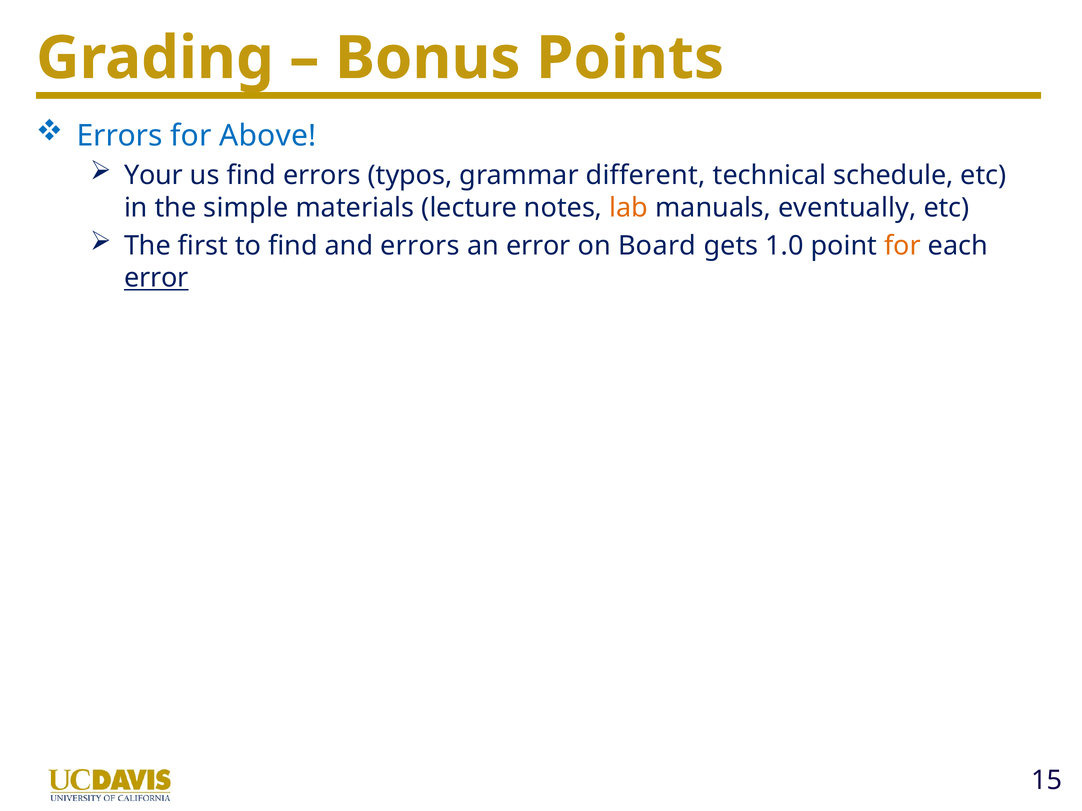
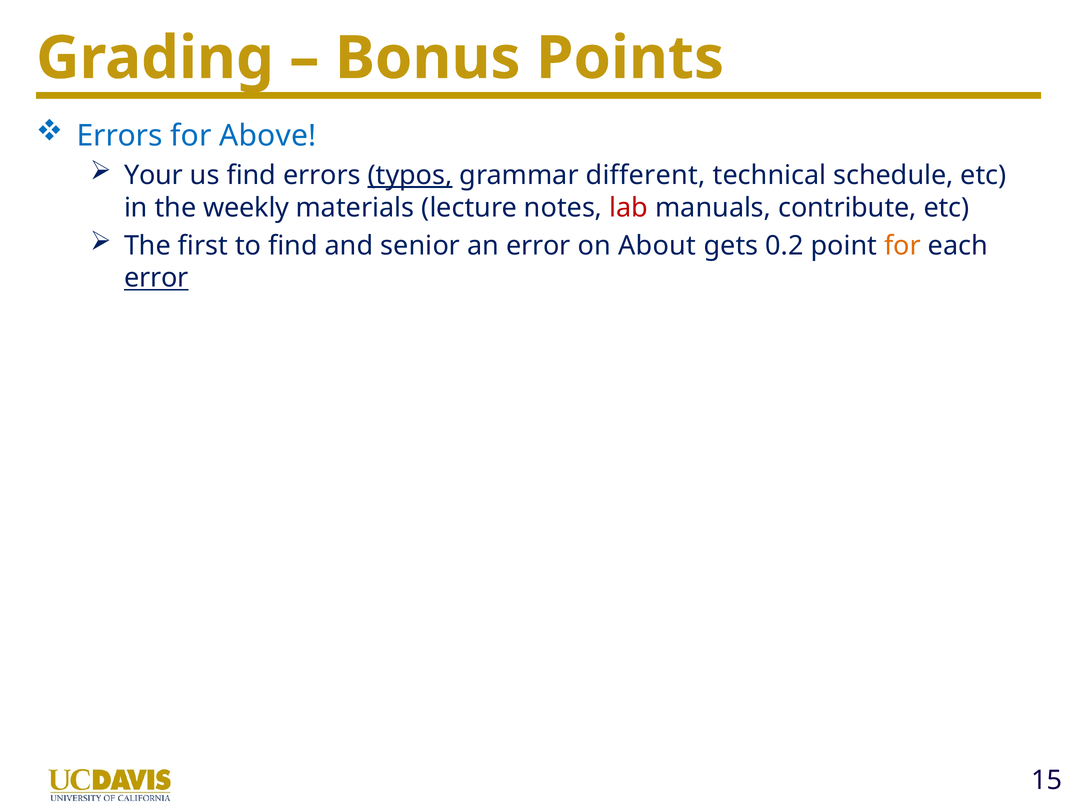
typos underline: none -> present (410, 175)
simple: simple -> weekly (246, 208)
lab colour: orange -> red (629, 208)
eventually: eventually -> contribute (847, 208)
and errors: errors -> senior (420, 246)
Board: Board -> About (657, 246)
1.0: 1.0 -> 0.2 (785, 246)
